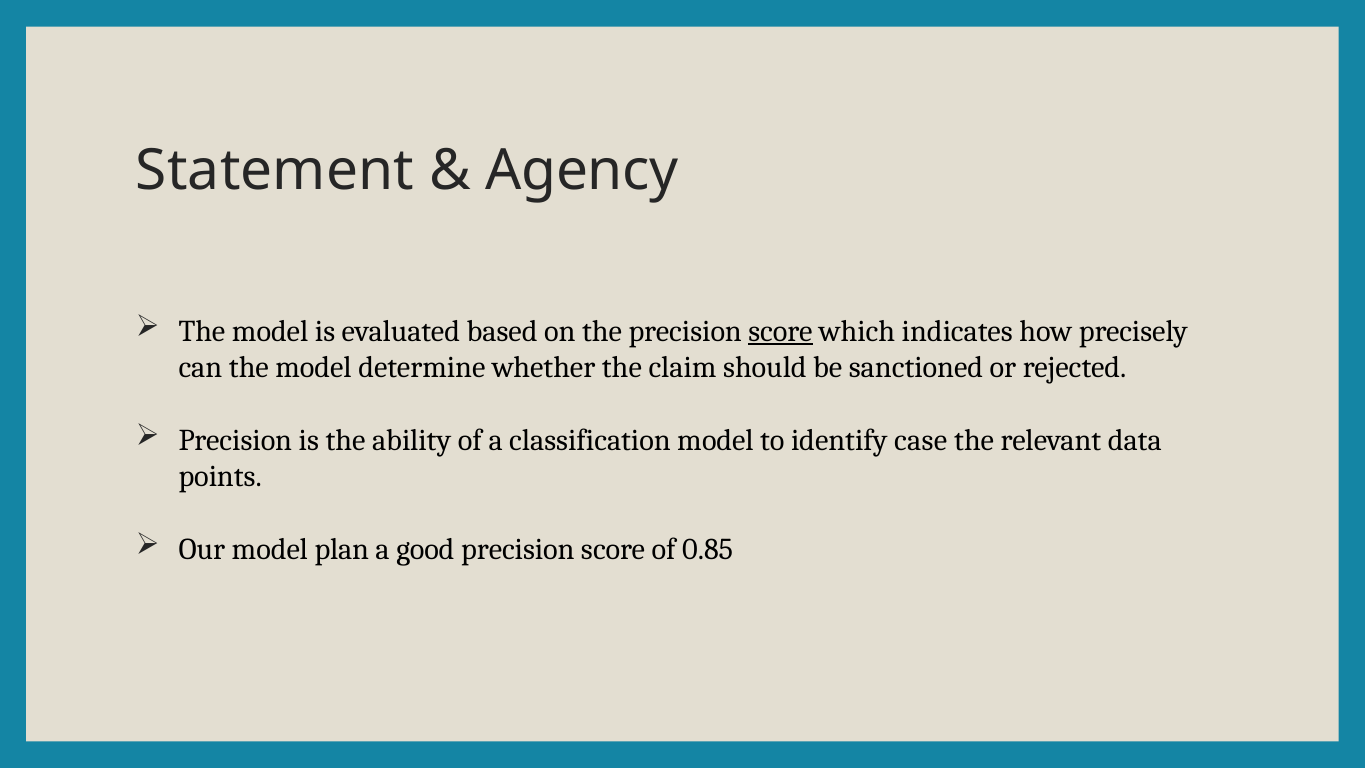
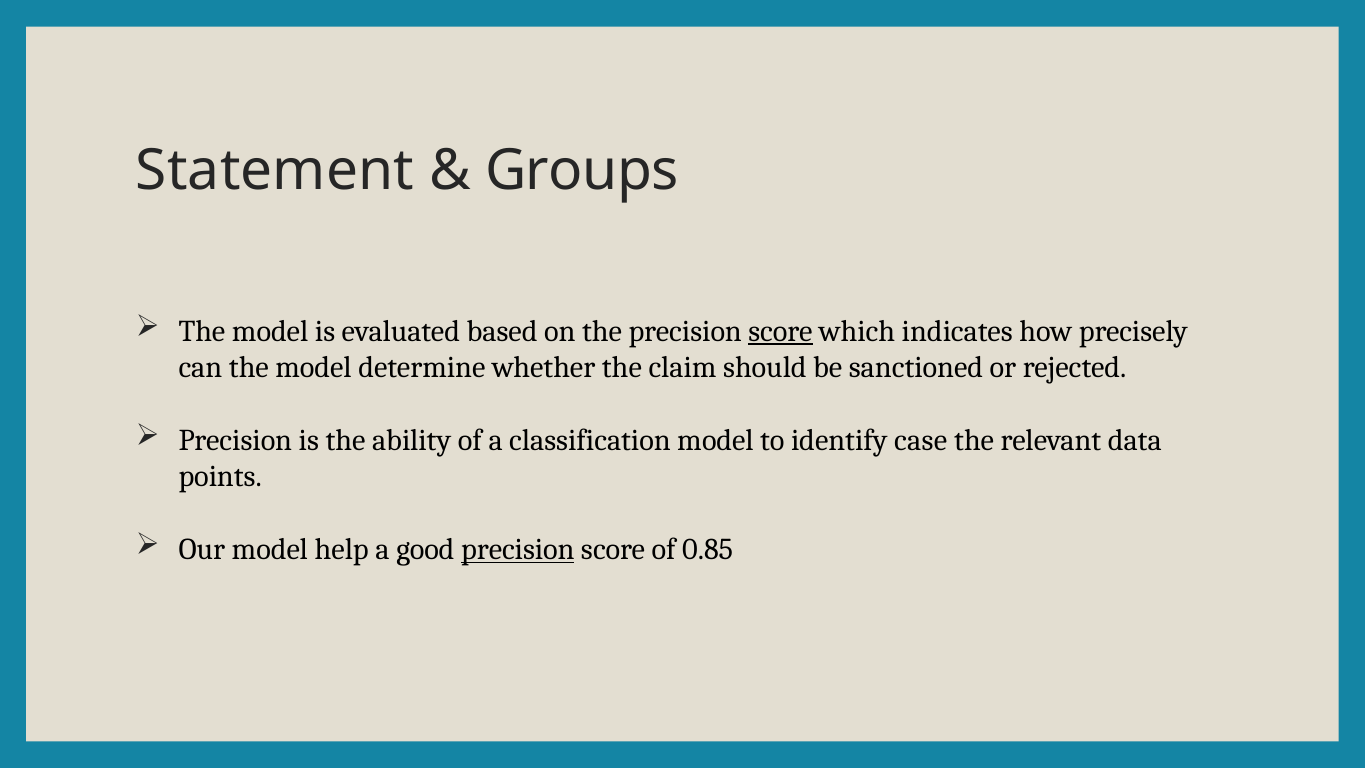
Agency: Agency -> Groups (582, 170)
plan: plan -> help (342, 549)
precision underline: none -> present (518, 549)
